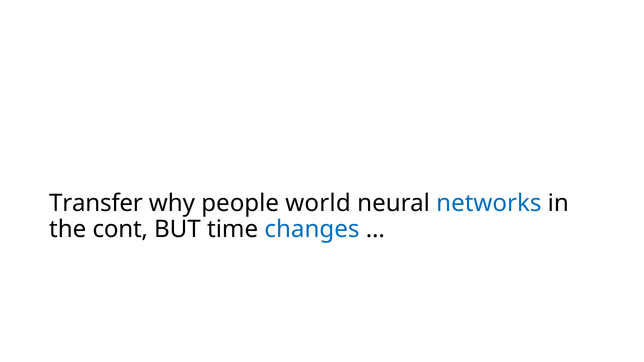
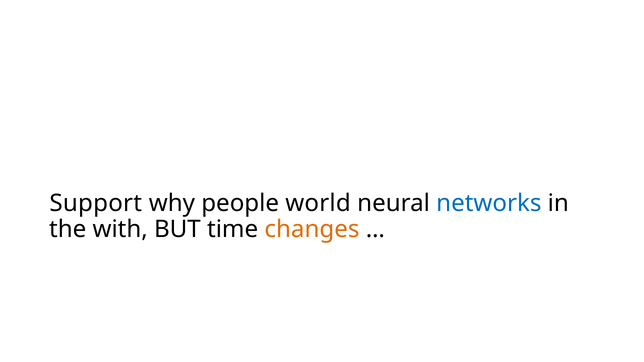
Transfer: Transfer -> Support (96, 203)
cont: cont -> with (120, 230)
changes colour: blue -> orange (312, 230)
